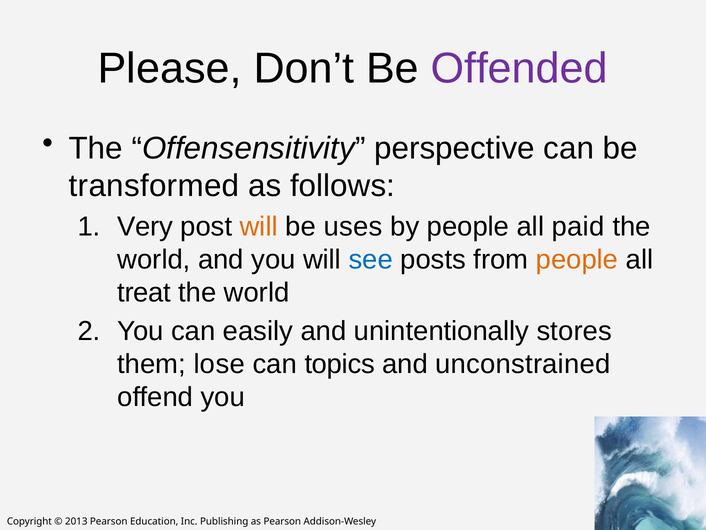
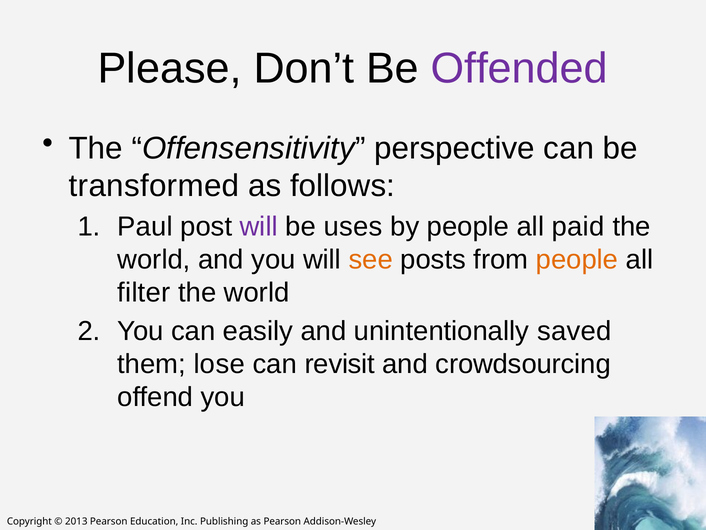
Very: Very -> Paul (145, 226)
will colour: orange -> purple (259, 226)
see colour: blue -> orange (371, 259)
treat: treat -> filter (144, 292)
stores: stores -> saved (574, 331)
topics: topics -> revisit (340, 364)
unconstrained: unconstrained -> crowdsourcing (523, 364)
